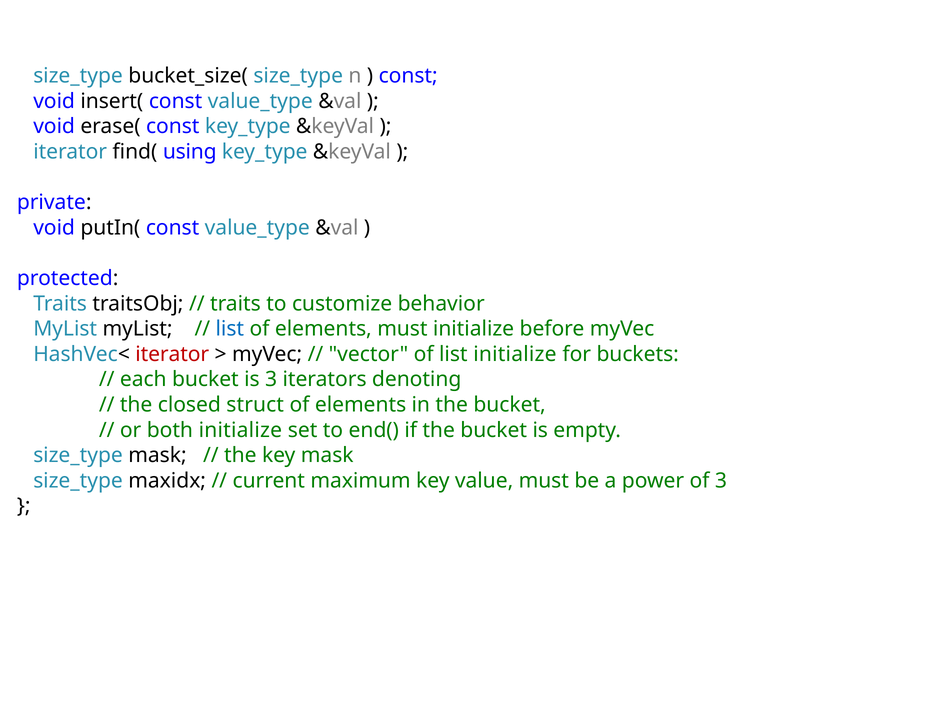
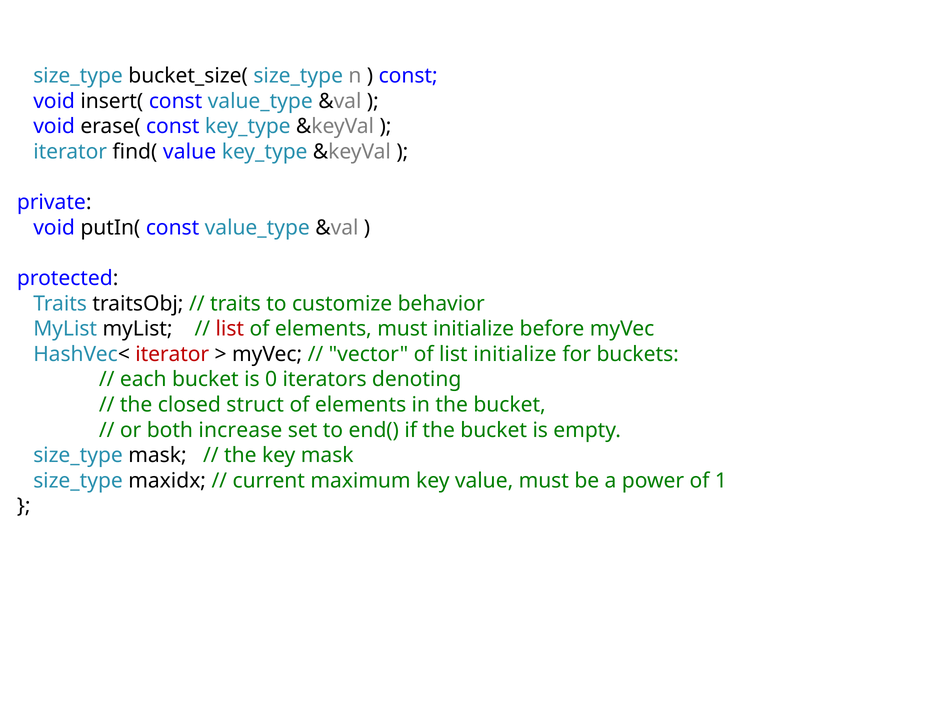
find( using: using -> value (190, 152)
list colour: blue -> red (230, 329)
is 3: 3 -> 0 (271, 379)
both initialize: initialize -> increase (240, 430)
of 3: 3 -> 1 (721, 481)
